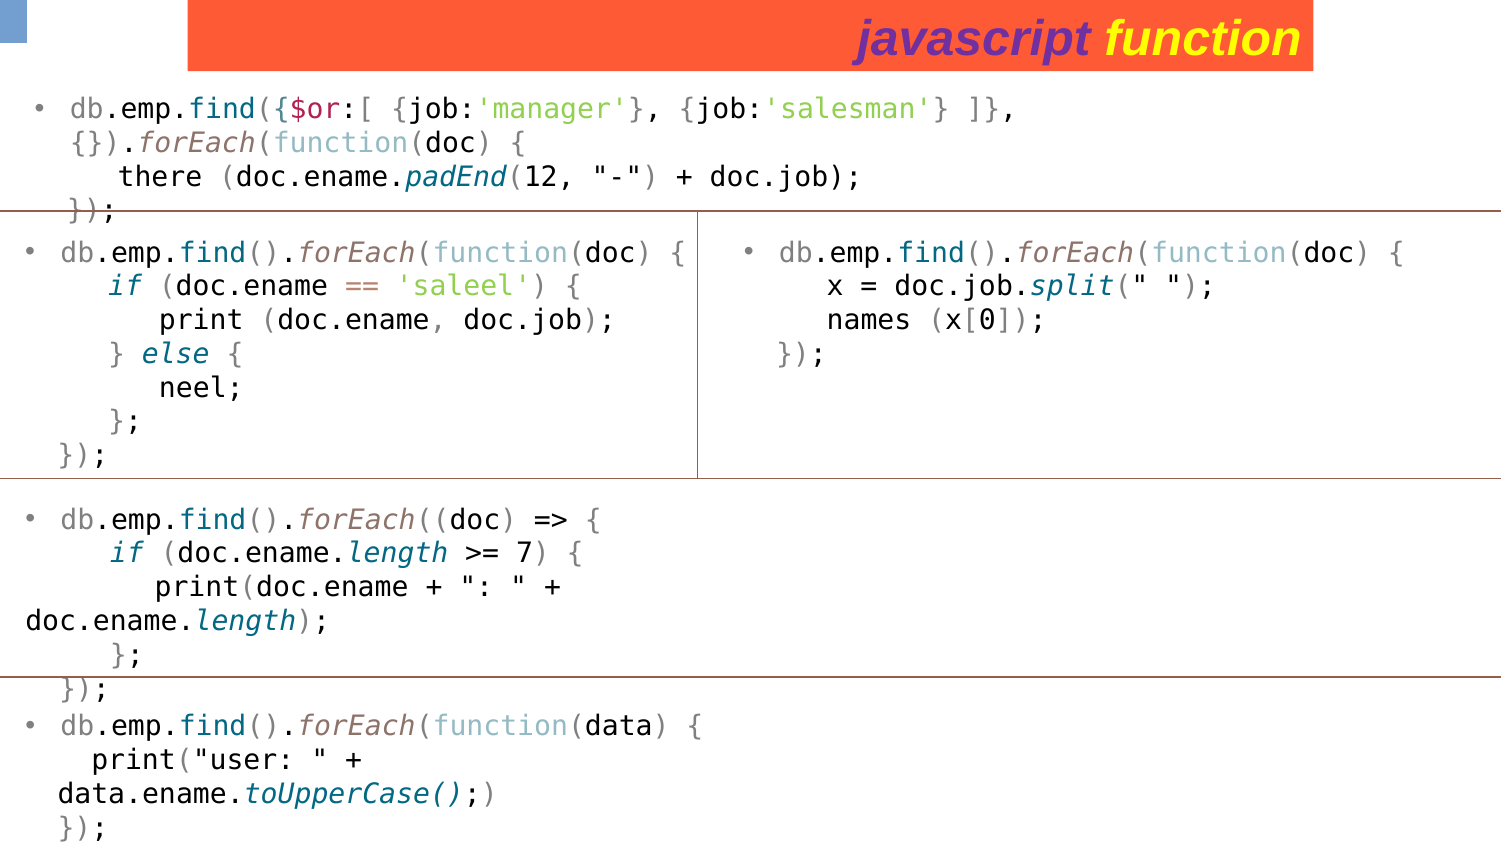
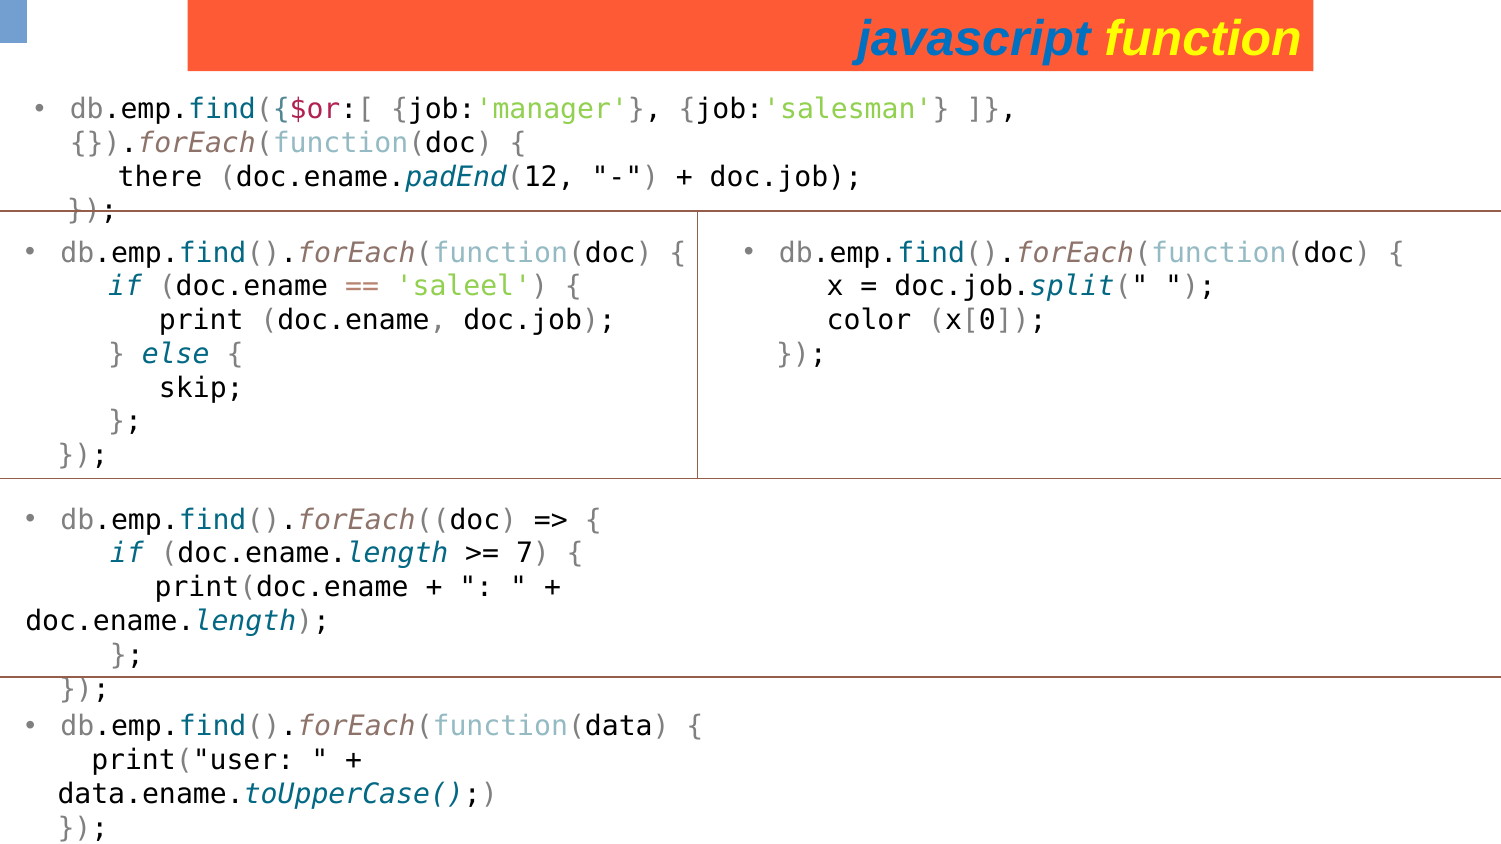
javascript colour: purple -> blue (974, 39)
names: names -> color (869, 321)
neel: neel -> skip (201, 388)
